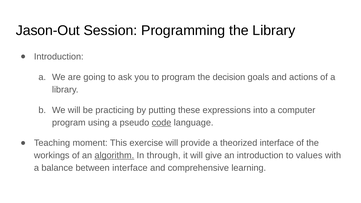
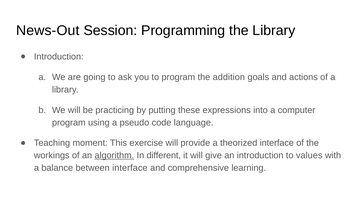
Jason-Out: Jason-Out -> News-Out (48, 31)
decision: decision -> addition (229, 77)
code underline: present -> none (162, 123)
through: through -> different (164, 156)
